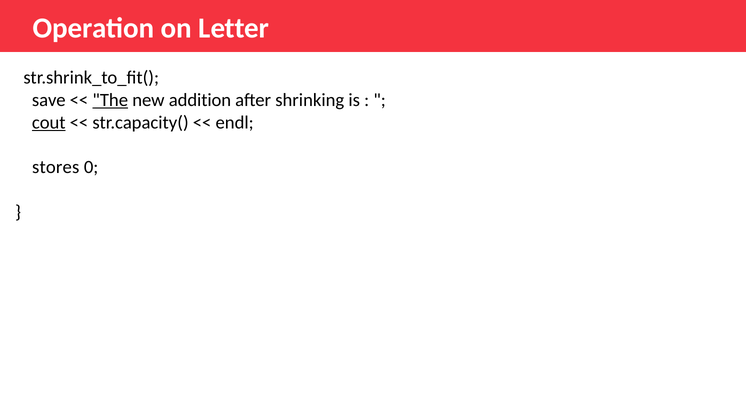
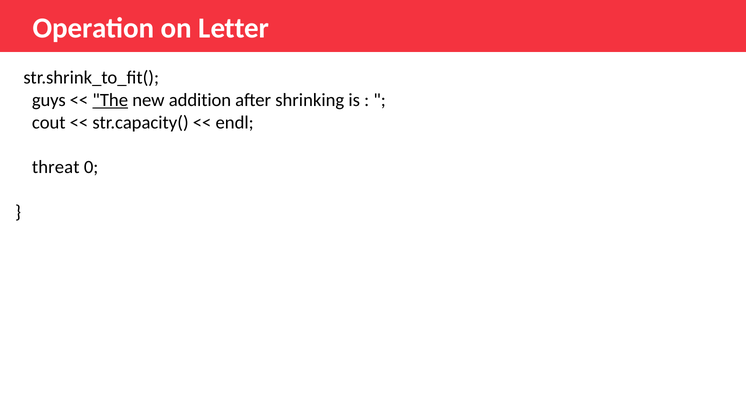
save: save -> guys (49, 100)
cout underline: present -> none (49, 122)
stores: stores -> threat (56, 167)
